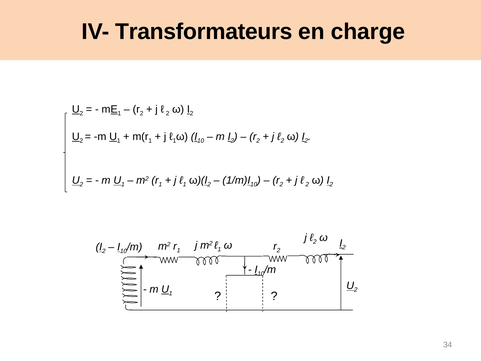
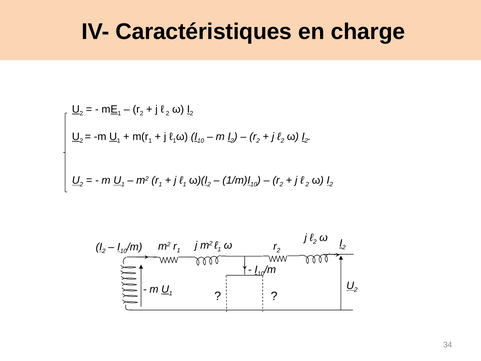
Transformateurs: Transformateurs -> Caractéristiques (204, 32)
